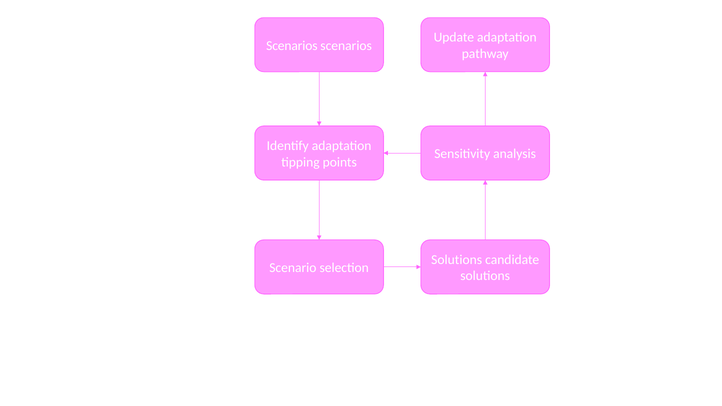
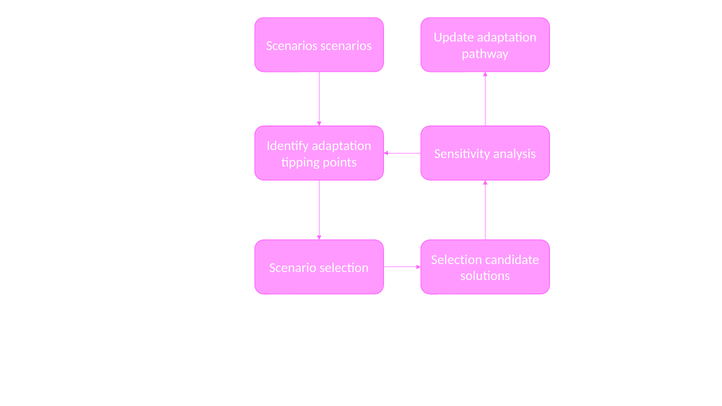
Solutions: Solutions -> Selection (457, 260)
